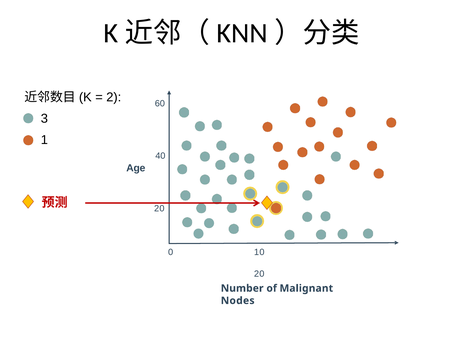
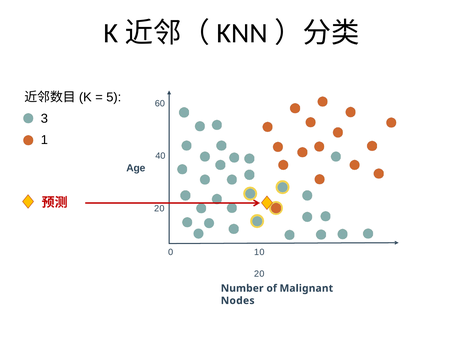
2: 2 -> 5 (114, 97)
